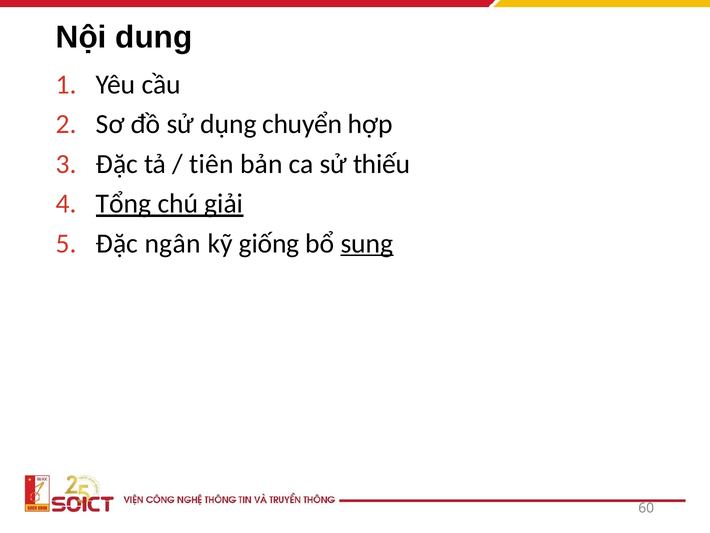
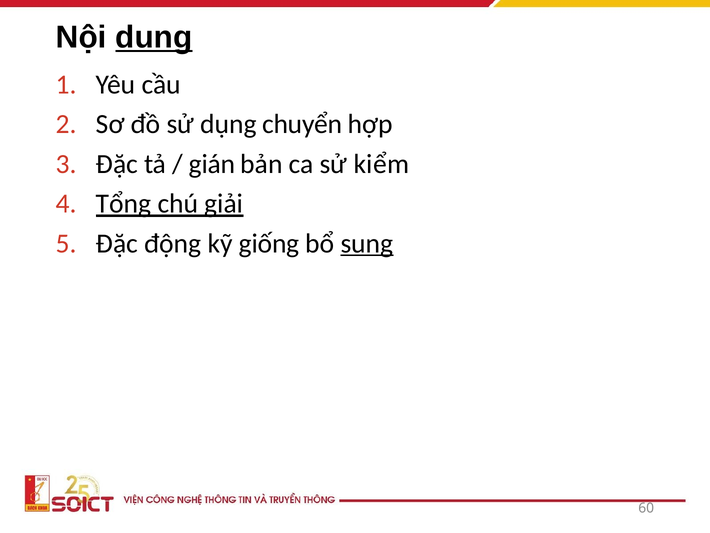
dung underline: none -> present (154, 37)
tiên: tiên -> gián (212, 164)
thiếu: thiếu -> kiểm (381, 164)
ngân: ngân -> động (173, 243)
